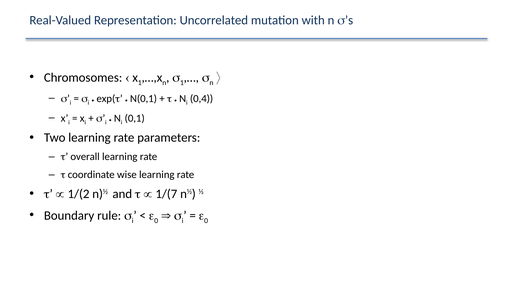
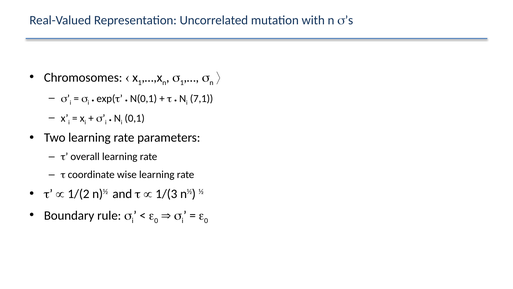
0,4: 0,4 -> 7,1 (202, 98)
1/(7: 1/(7 -> 1/(3 (166, 194)
